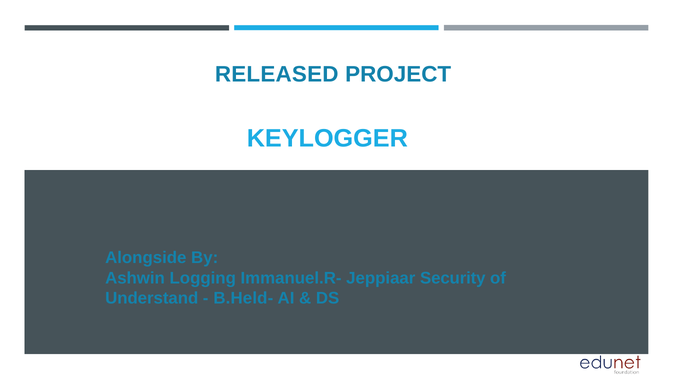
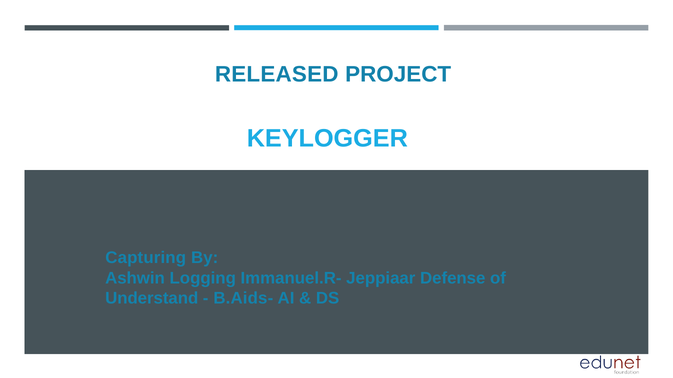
Alongside: Alongside -> Capturing (146, 258)
Security: Security -> Defense (453, 278)
B.Held-: B.Held- -> B.Aids- (243, 299)
